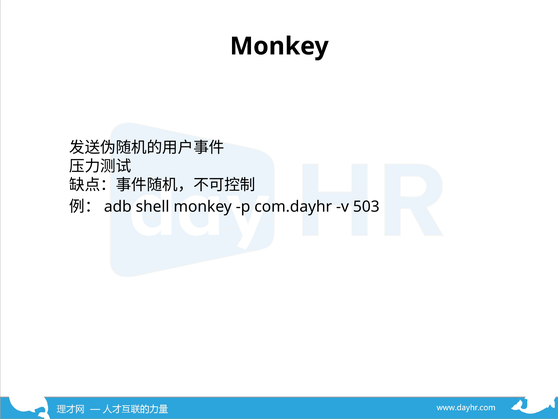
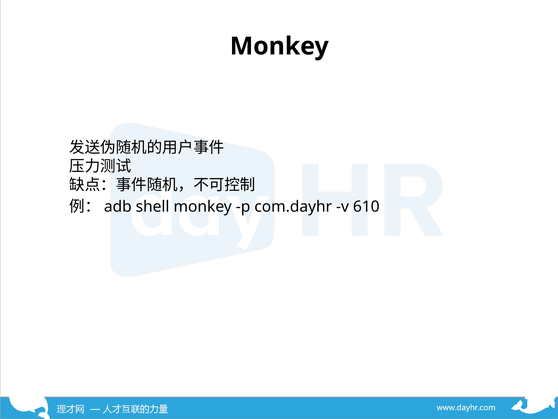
503: 503 -> 610 (366, 207)
